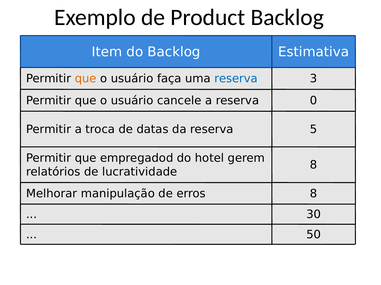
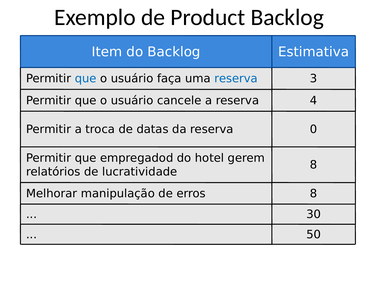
que colour: orange -> blue (86, 79)
0: 0 -> 4 (314, 101)
5: 5 -> 0 (314, 130)
